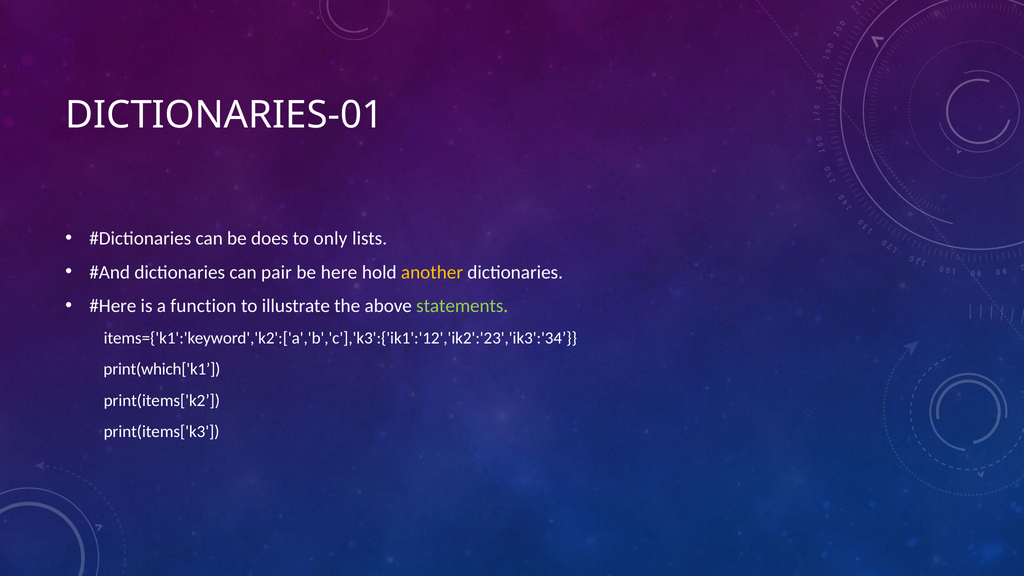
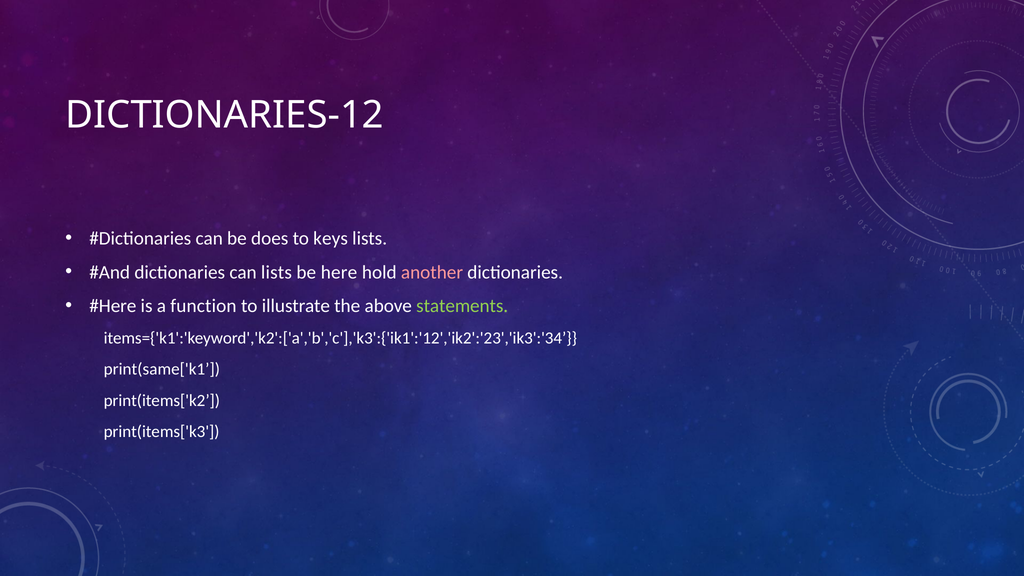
DICTIONARIES-01: DICTIONARIES-01 -> DICTIONARIES-12 (225, 115)
only: only -> keys (331, 238)
can pair: pair -> lists (276, 272)
another colour: yellow -> pink (432, 272)
print(which['k1: print(which['k1 -> print(same['k1 (162, 369)
